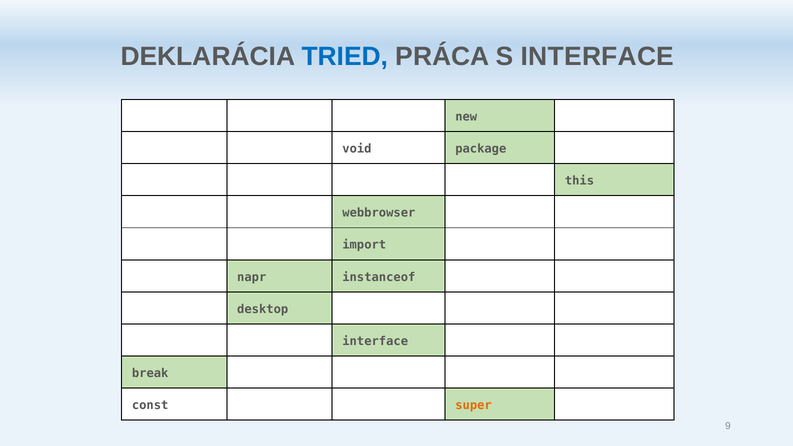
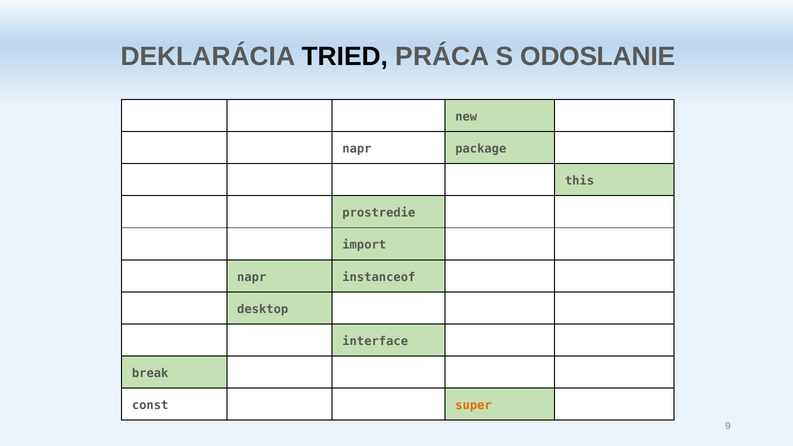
TRIED colour: blue -> black (345, 57)
S INTERFACE: INTERFACE -> ODOSLANIE (598, 57)
void: void -> napr (357, 149)
webbrowser: webbrowser -> prostredie (379, 213)
